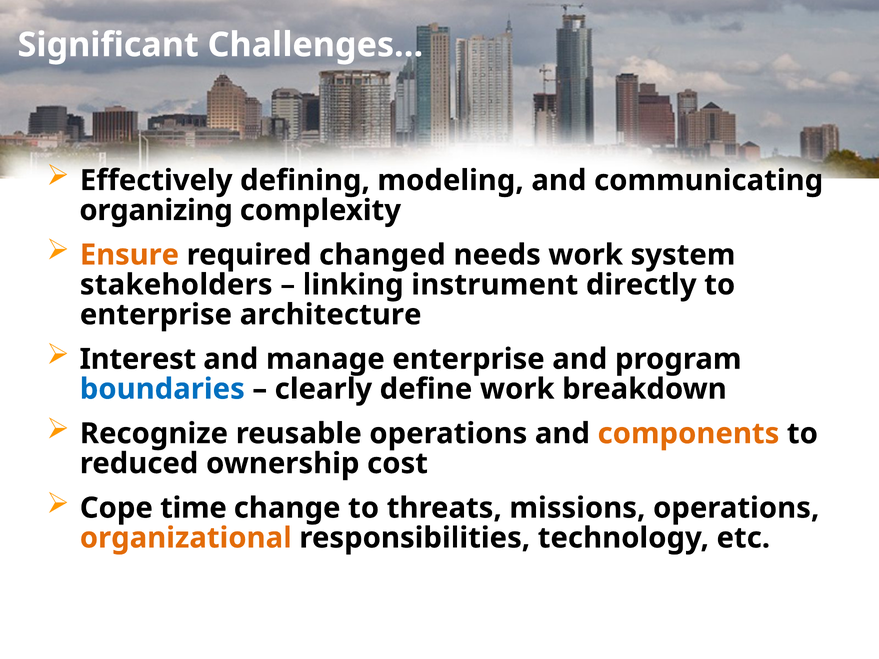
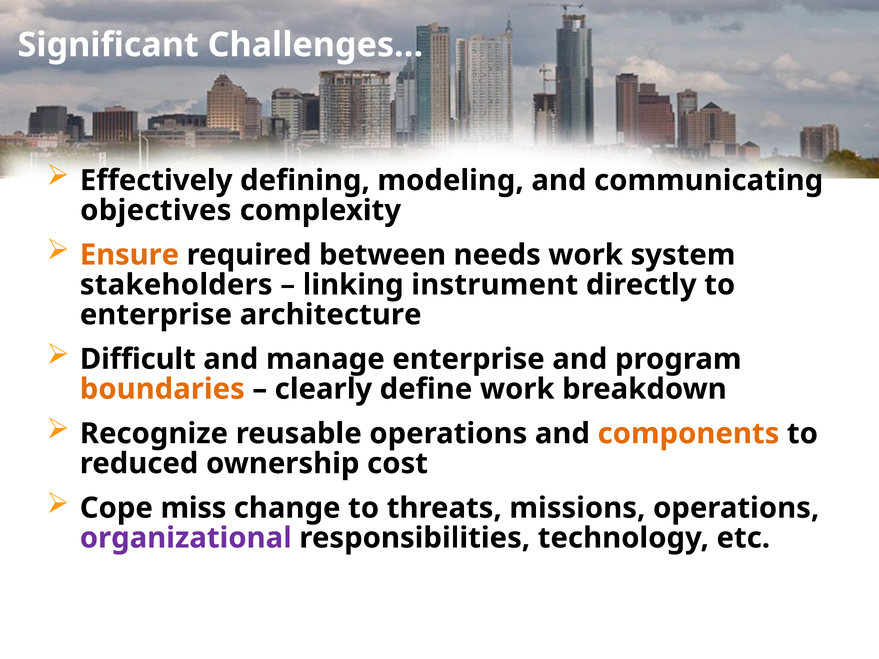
organizing: organizing -> objectives (156, 210)
changed: changed -> between (383, 255)
Interest: Interest -> Difficult (138, 359)
boundaries colour: blue -> orange (162, 389)
time: time -> miss (193, 508)
organizational colour: orange -> purple (186, 538)
